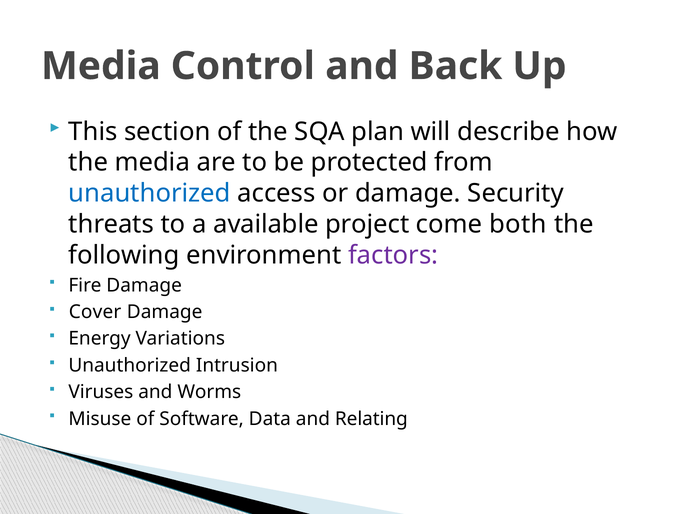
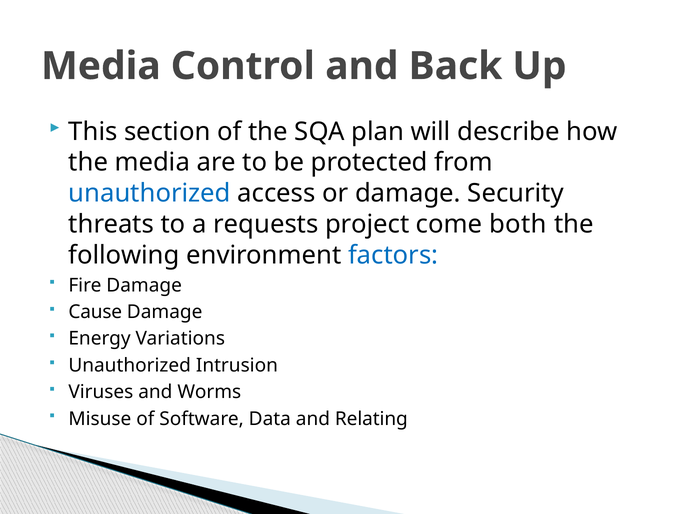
available: available -> requests (266, 224)
factors colour: purple -> blue (393, 255)
Cover: Cover -> Cause (95, 312)
